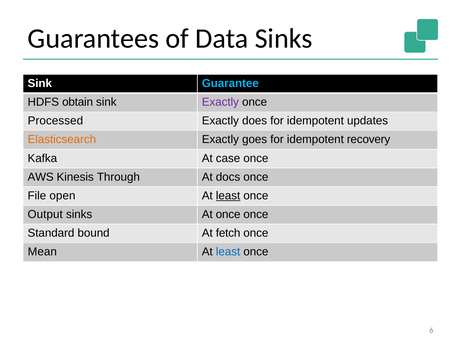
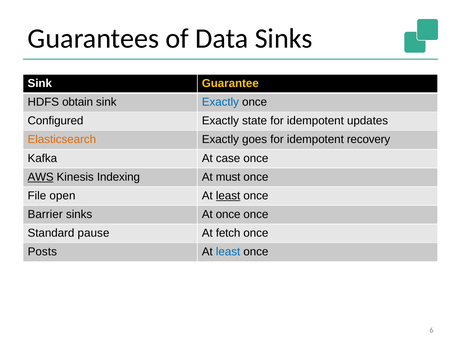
Guarantee colour: light blue -> yellow (230, 83)
Exactly colour: purple -> blue (220, 102)
Processed: Processed -> Configured (56, 121)
does: does -> state (255, 121)
AWS underline: none -> present (41, 177)
Through: Through -> Indexing (118, 177)
docs: docs -> must (228, 177)
Output: Output -> Barrier (45, 214)
bound: bound -> pause (94, 233)
Mean: Mean -> Posts (42, 252)
